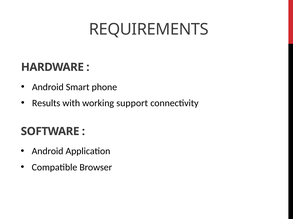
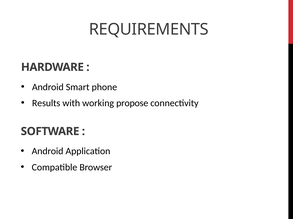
support: support -> propose (132, 103)
